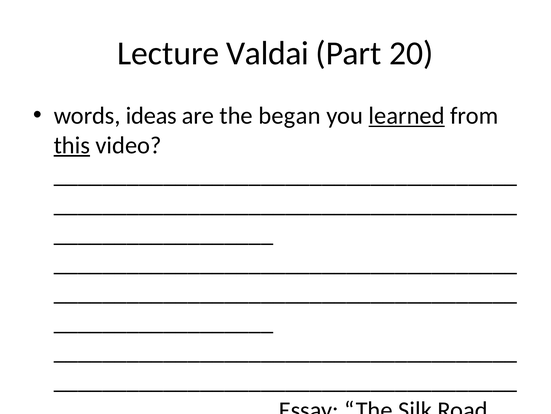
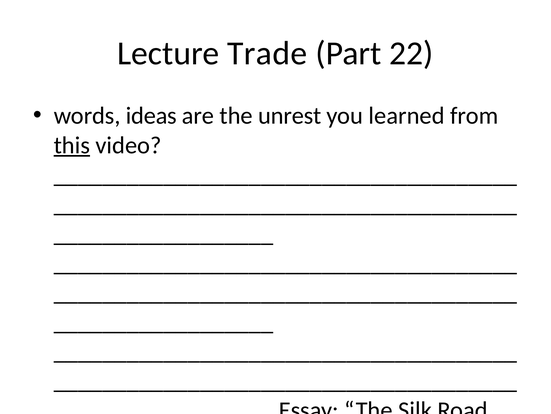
Lecture Valdai: Valdai -> Trade (267, 53)
20: 20 -> 22 (411, 53)
began: began -> unrest (290, 116)
learned underline: present -> none (407, 116)
